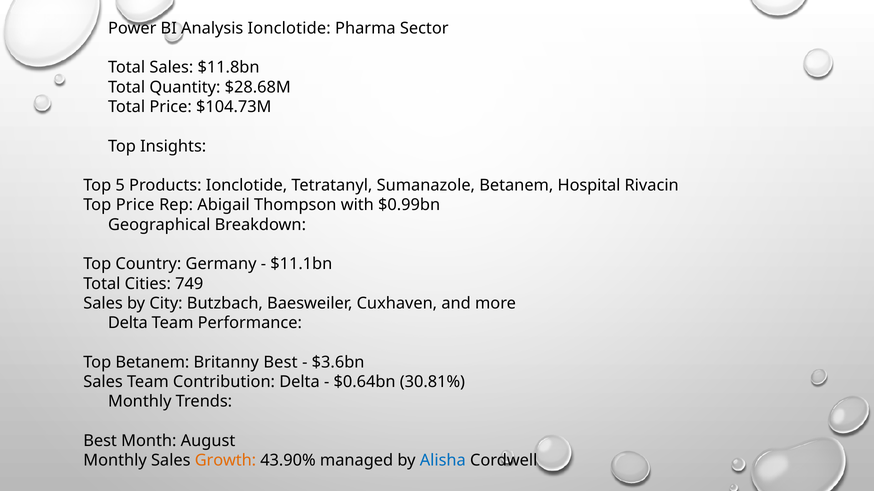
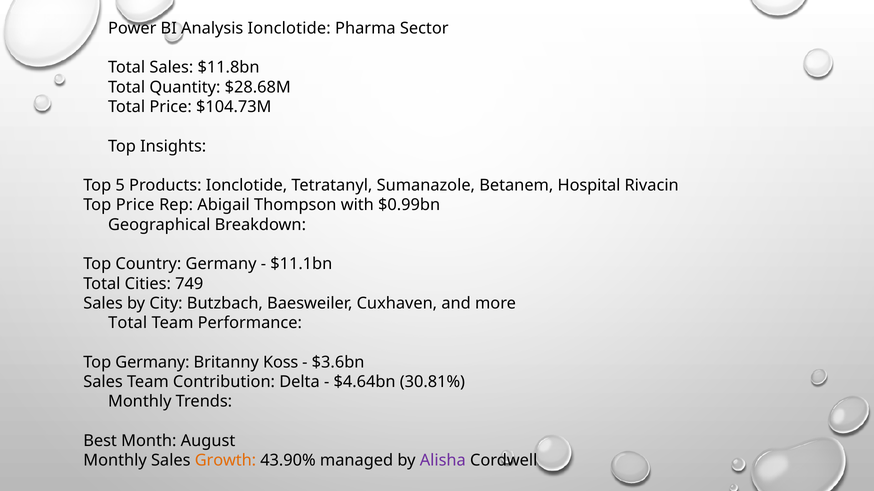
Delta: Delta -> Total (128, 323)
Top Betanem: Betanem -> Germany (152, 363)
Britanny Best: Best -> Koss (281, 363)
$0.64bn: $0.64bn -> $4.64bn (365, 382)
Alisha colour: blue -> purple (443, 461)
